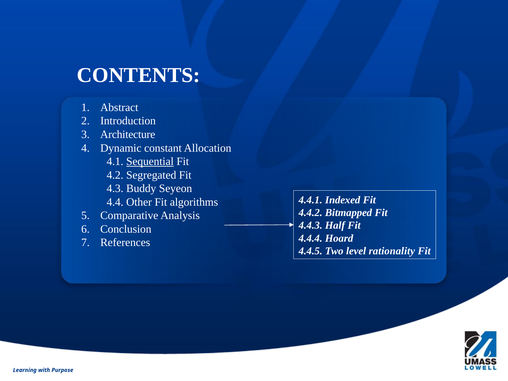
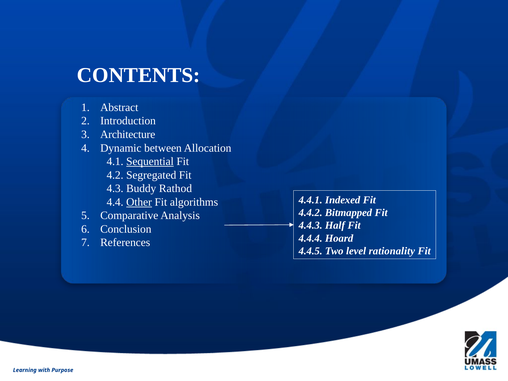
constant: constant -> between (163, 148)
Seyeon: Seyeon -> Rathod (176, 189)
Other underline: none -> present (139, 202)
